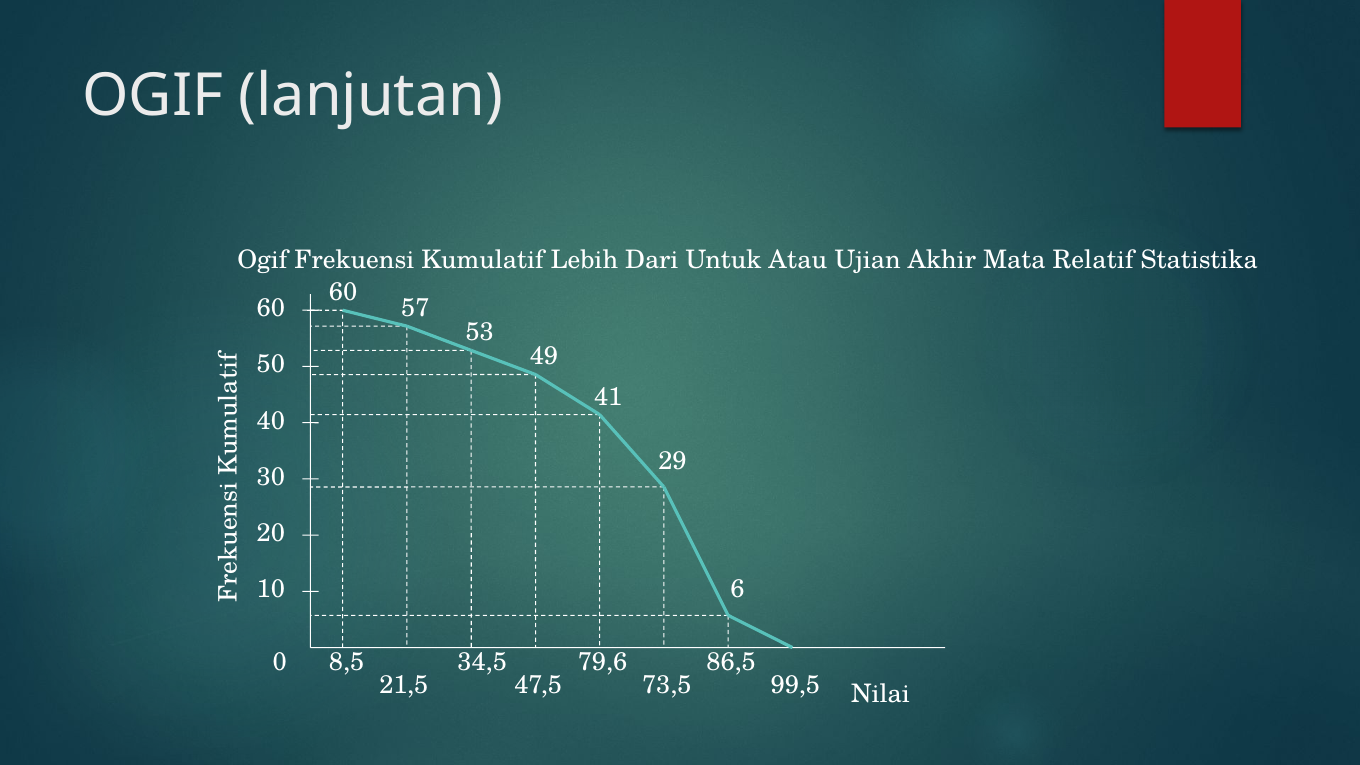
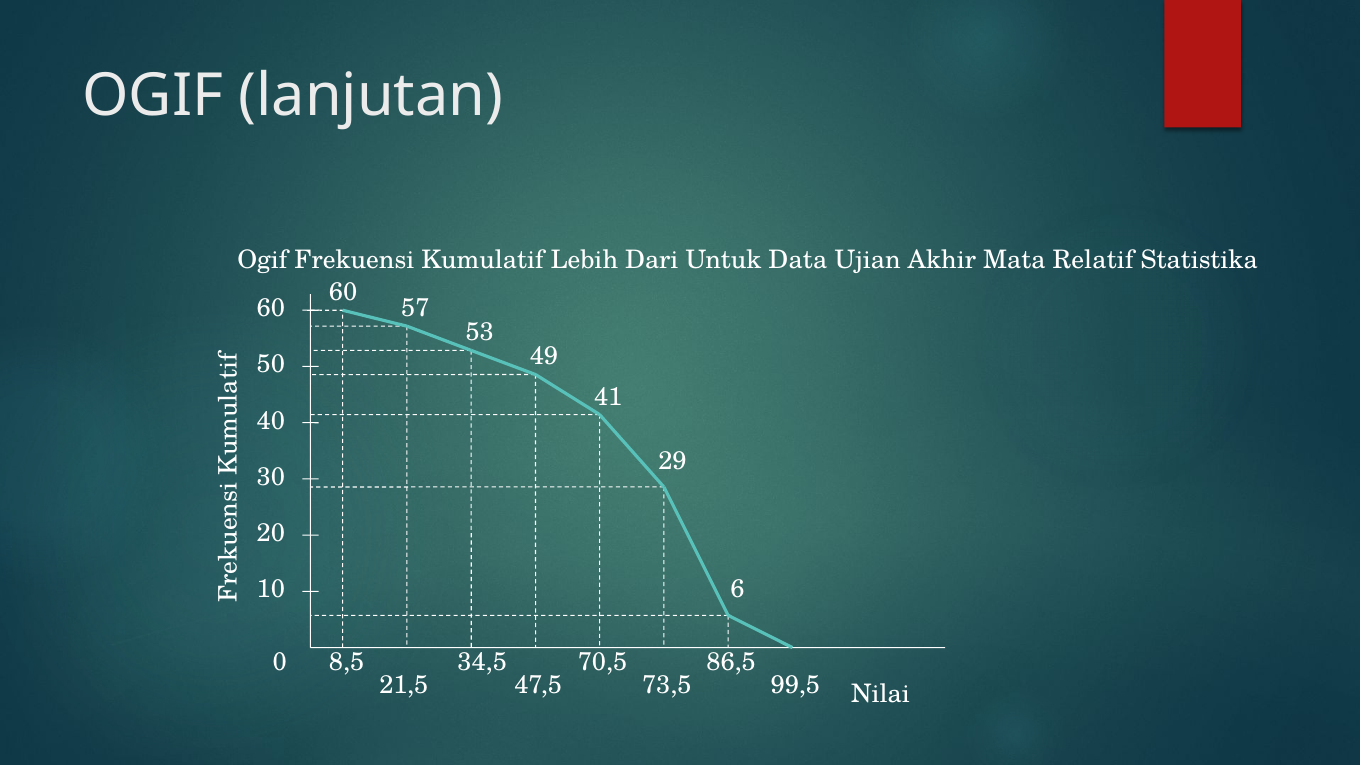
Atau: Atau -> Data (798, 260)
79,6: 79,6 -> 70,5 (603, 662)
